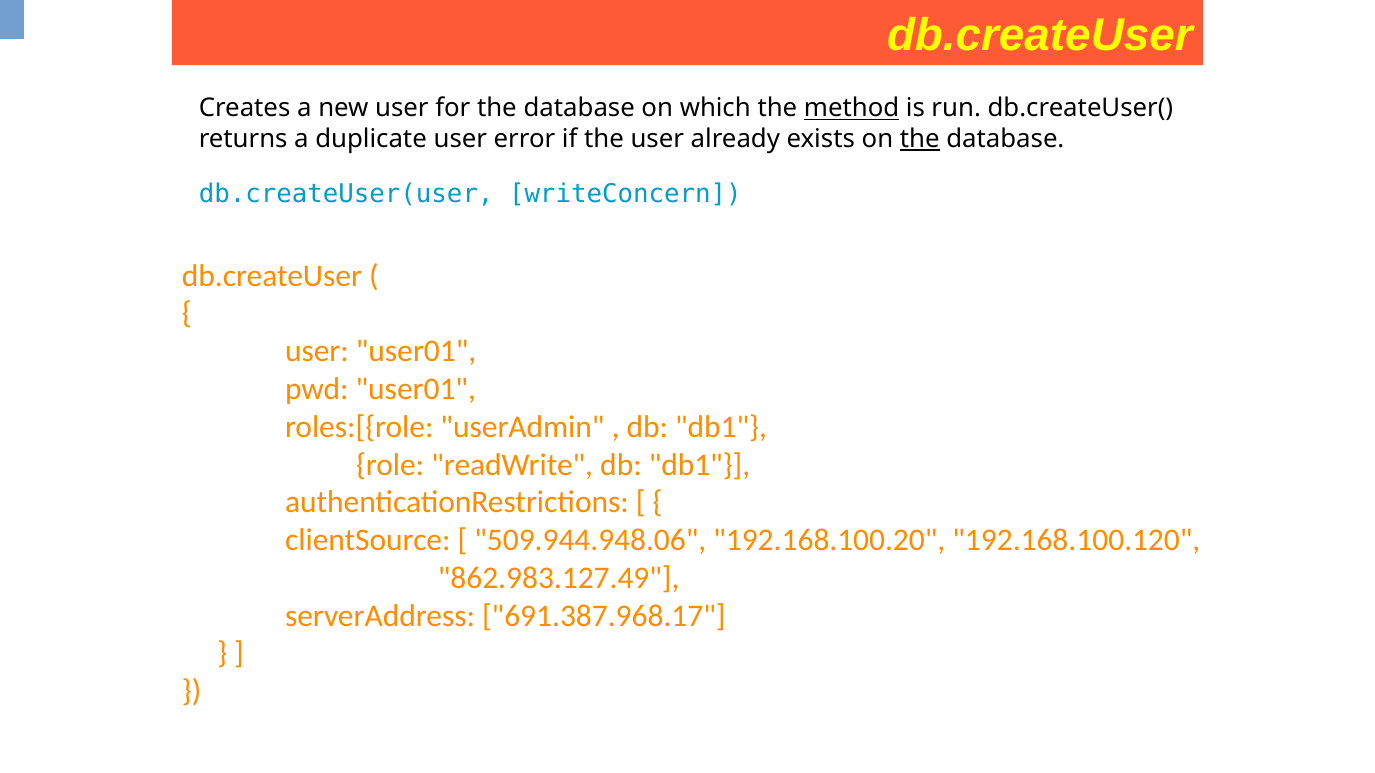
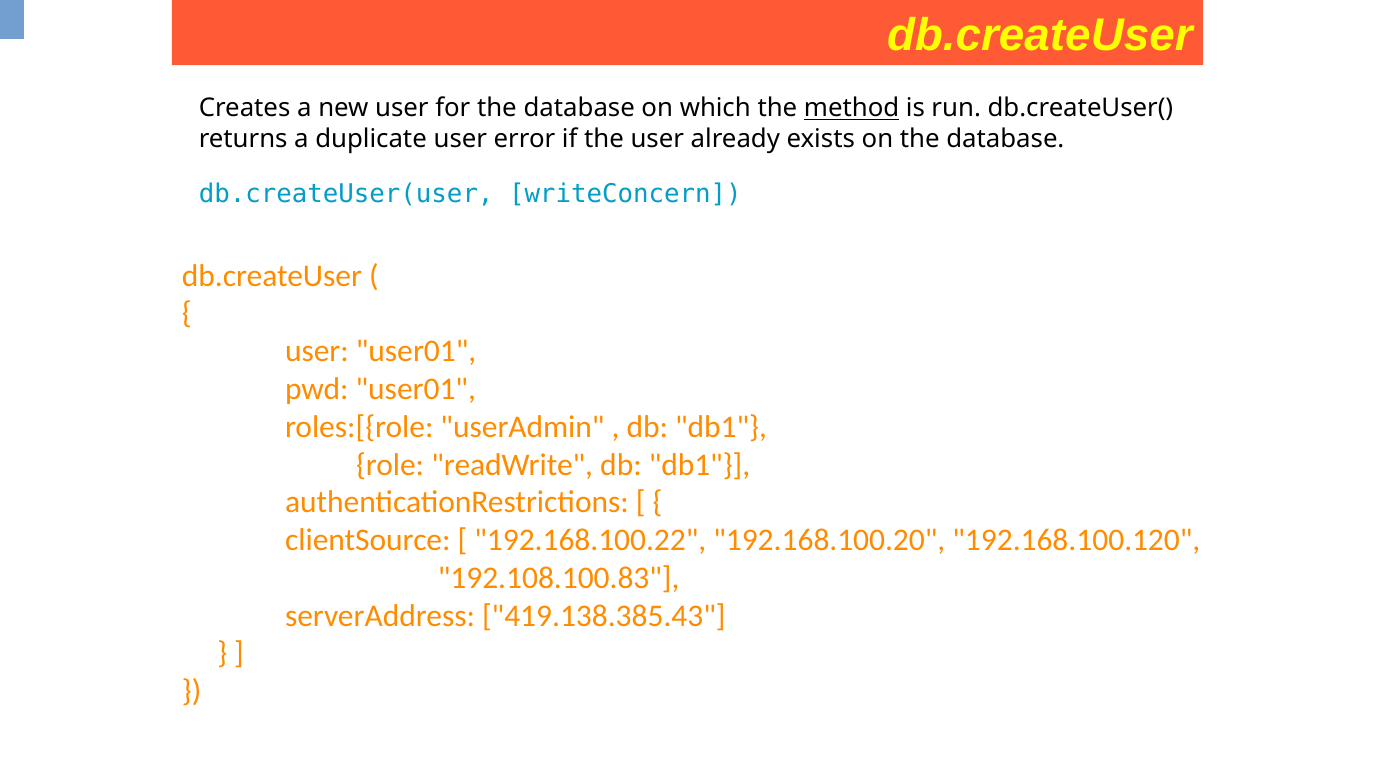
the underline: present -> none (920, 139)
509.944.948.06: 509.944.948.06 -> 192.168.100.22 (590, 541)
862.983.127.49: 862.983.127.49 -> 192.108.100.83 (559, 578)
691.387.968.17: 691.387.968.17 -> 419.138.385.43 (604, 616)
